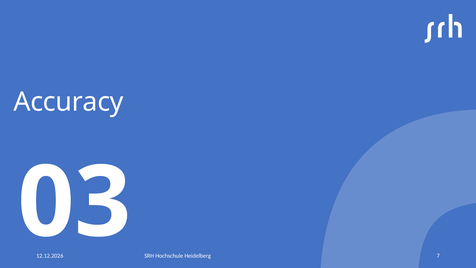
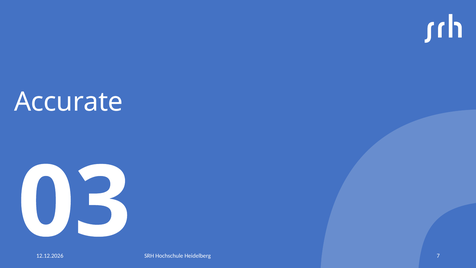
Accuracy: Accuracy -> Accurate (69, 102)
